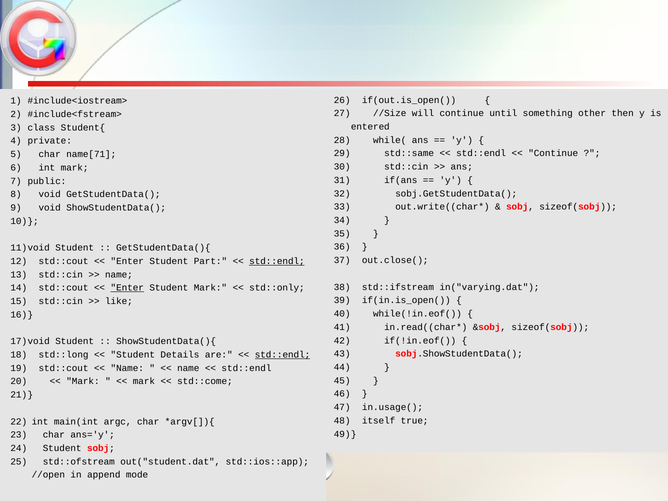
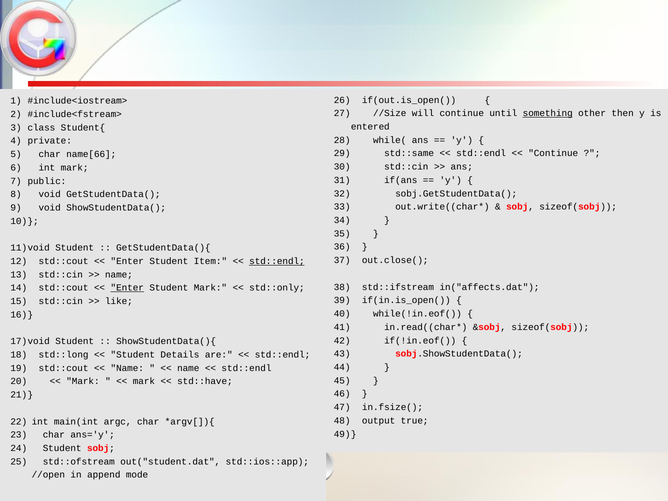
something underline: none -> present (548, 113)
name[71: name[71 -> name[66 (91, 154)
Part: Part -> Item (210, 261)
in("varying.dat: in("varying.dat -> in("affects.dat (489, 287)
std::endl underline: present -> none (283, 355)
std::come: std::come -> std::have (205, 381)
in.usage(: in.usage( -> in.fsize( (392, 407)
itself: itself -> output (379, 421)
